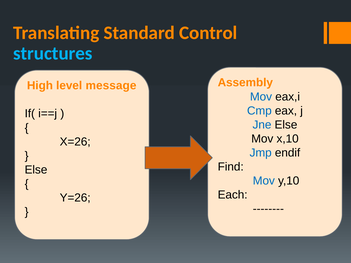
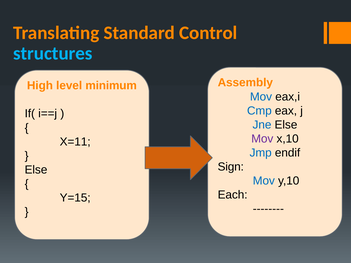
message: message -> minimum (111, 86)
Mov colour: black -> purple (262, 139)
X=26: X=26 -> X=11 (75, 142)
Find: Find -> Sign (231, 167)
Y=26: Y=26 -> Y=15 (75, 198)
